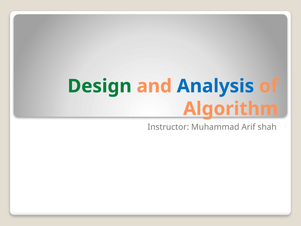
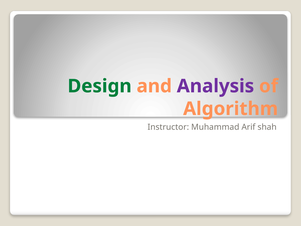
Analysis colour: blue -> purple (215, 86)
